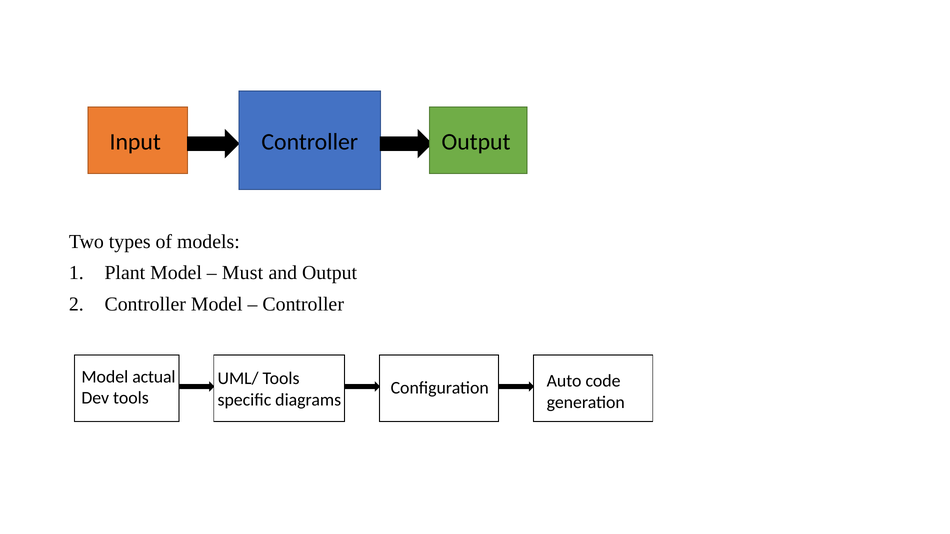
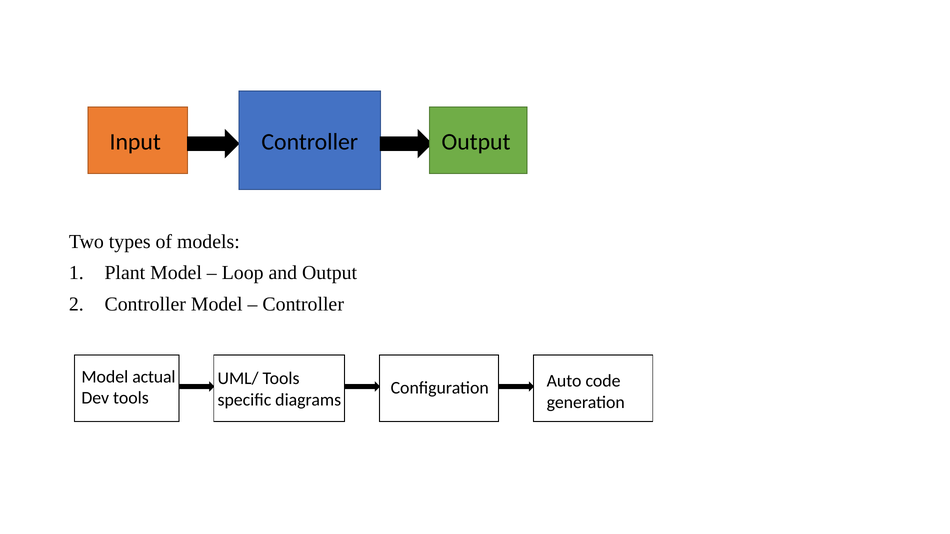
Must: Must -> Loop (243, 273)
